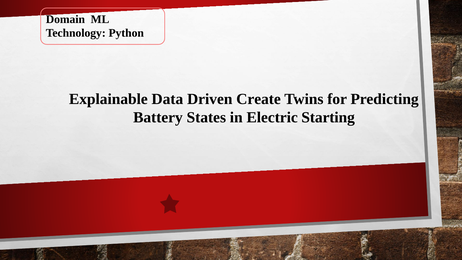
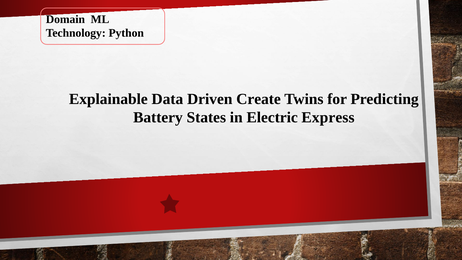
Starting: Starting -> Express (328, 117)
